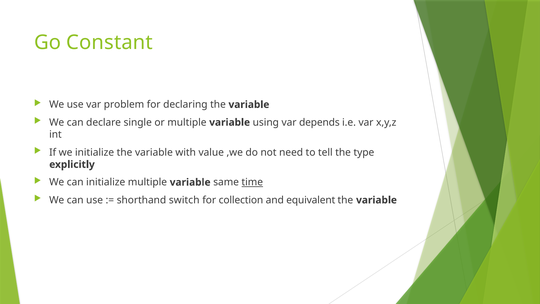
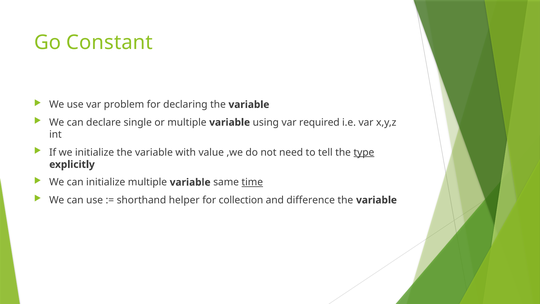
depends: depends -> required (319, 122)
type underline: none -> present (364, 152)
switch: switch -> helper (184, 200)
equivalent: equivalent -> difference (311, 200)
